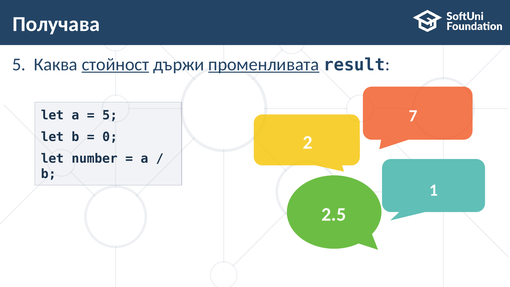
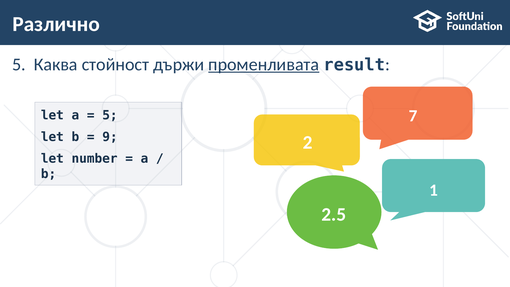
Получава: Получава -> Различно (56, 24)
стойност underline: present -> none (115, 64)
0: 0 -> 9 (110, 137)
